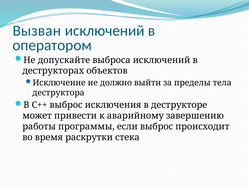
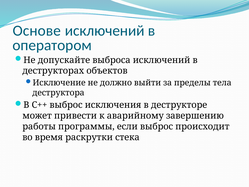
Вызван: Вызван -> Основе (37, 31)
